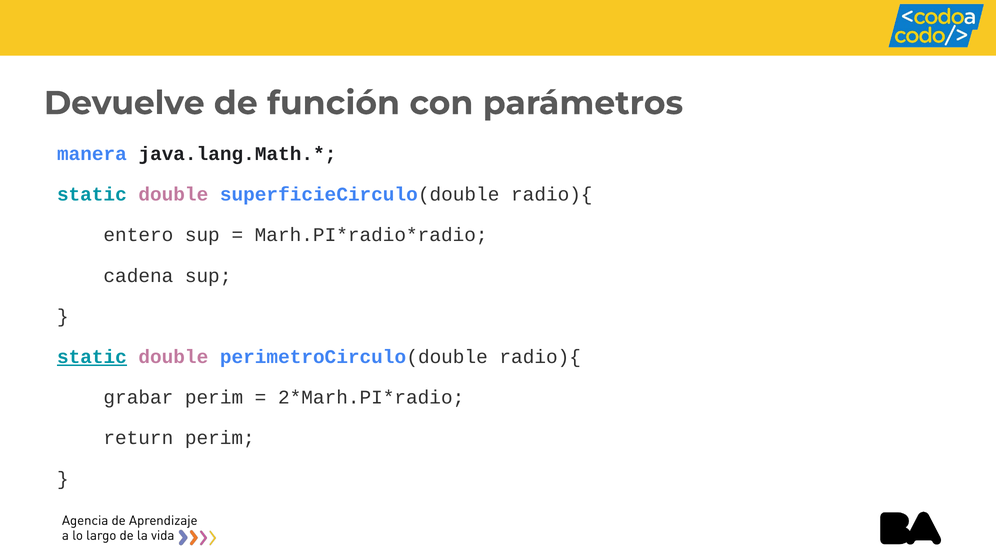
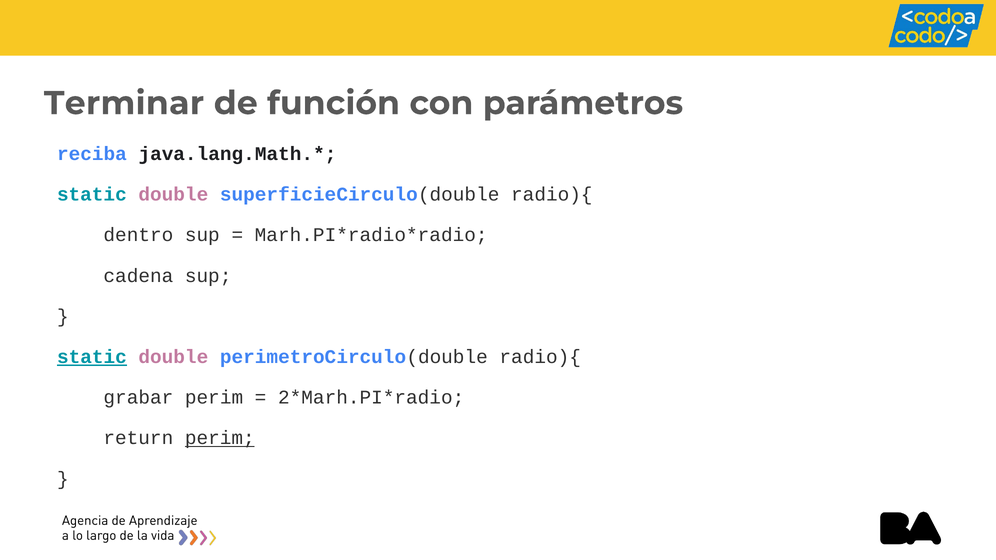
Devuelve: Devuelve -> Terminar (124, 103)
manera: manera -> reciba (92, 154)
entero: entero -> dentro (138, 235)
perim underline: none -> present (220, 438)
